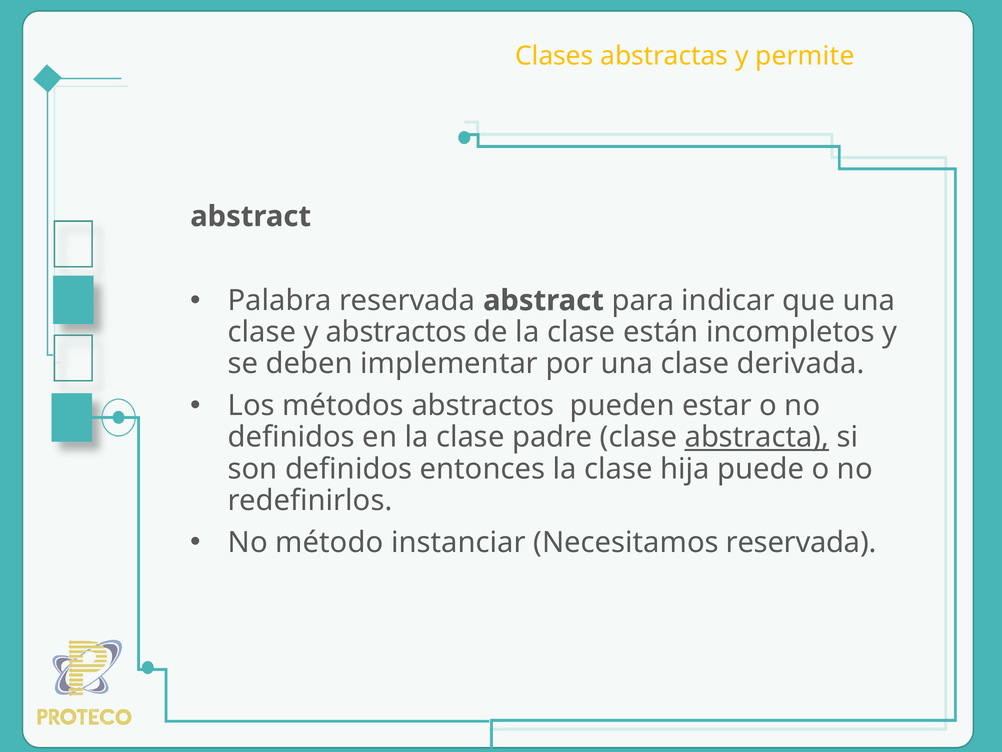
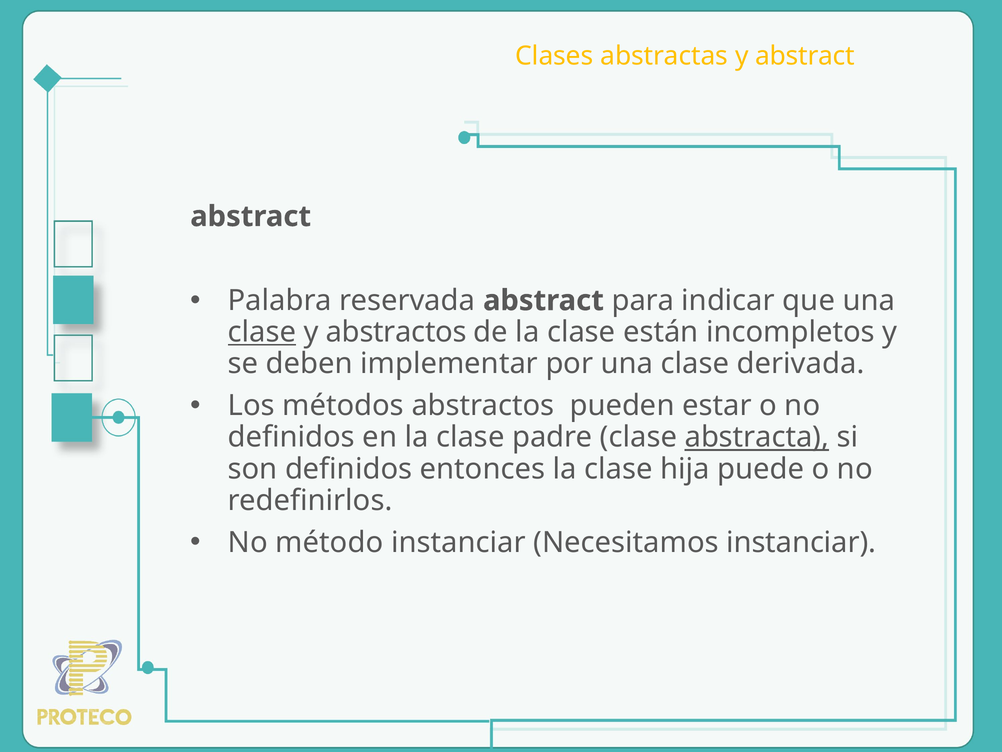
y permite: permite -> abstract (805, 56)
clase underline: none -> present (262, 332)
Necesitamos reservada: reservada -> instanciar (801, 542)
